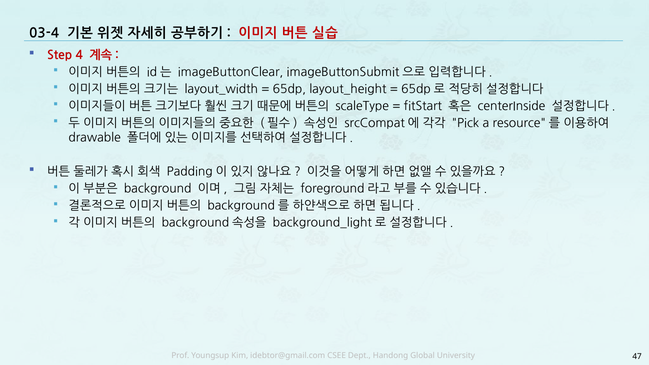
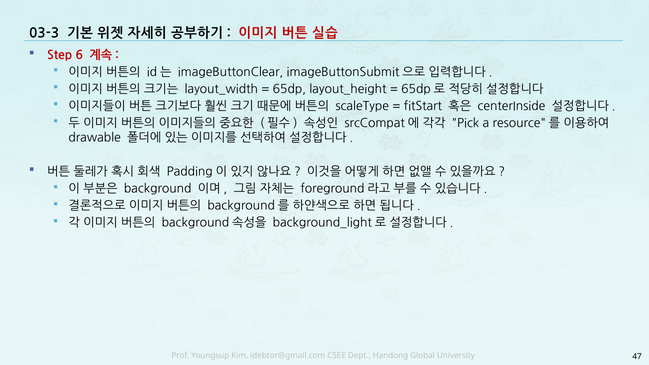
03-4: 03-4 -> 03-3 (44, 33)
4: 4 -> 6 (79, 55)
